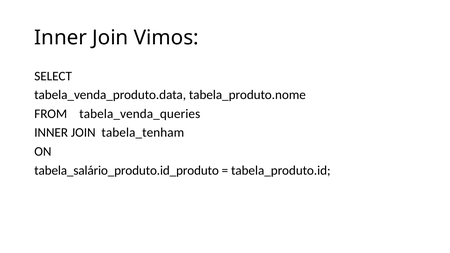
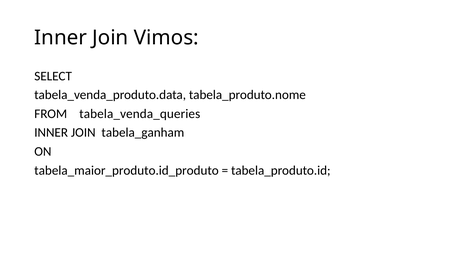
tabela_tenham: tabela_tenham -> tabela_ganham (143, 133)
tabela_salário_produto.id_produto: tabela_salário_produto.id_produto -> tabela_maior_produto.id_produto (127, 170)
